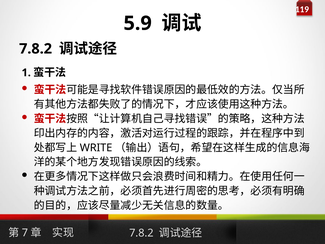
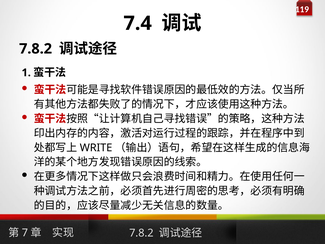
5.9: 5.9 -> 7.4 (138, 23)
